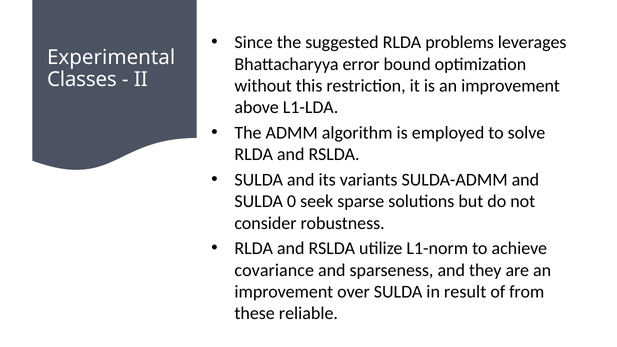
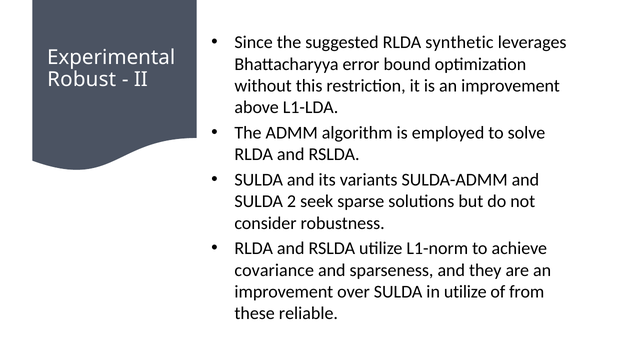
problems: problems -> synthetic (459, 43)
Classes: Classes -> Robust (82, 80)
0: 0 -> 2 (292, 201)
in result: result -> utilize (465, 292)
